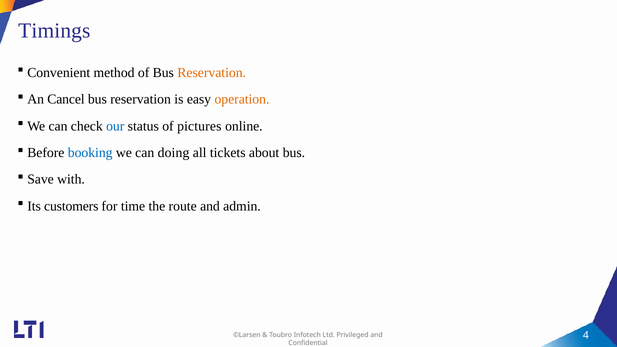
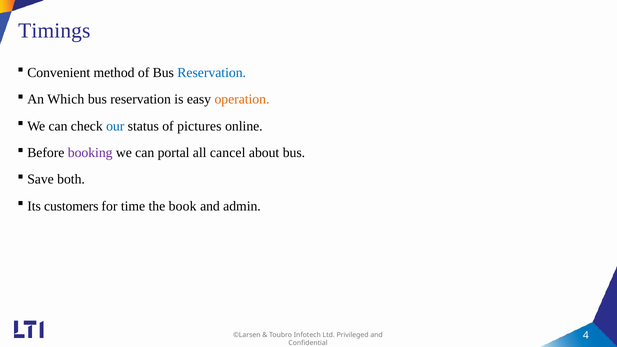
Reservation colour: orange -> blue (212, 73)
Cancel: Cancel -> Which (66, 99)
booking colour: blue -> purple (90, 153)
doing: doing -> portal (174, 153)
tickets: tickets -> cancel (228, 153)
with: with -> both (71, 180)
route: route -> book (183, 206)
